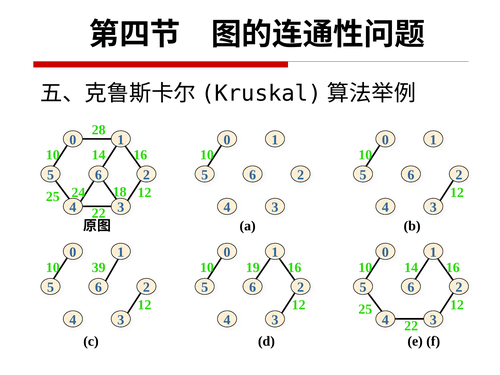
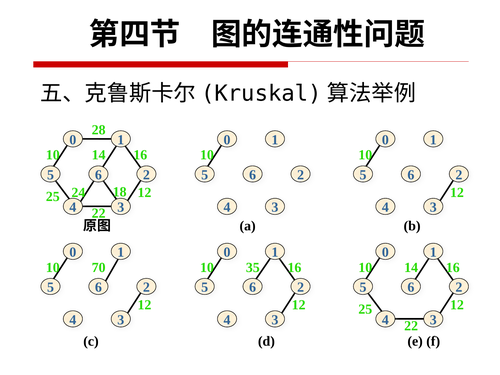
39: 39 -> 70 (99, 268)
19: 19 -> 35 (253, 268)
